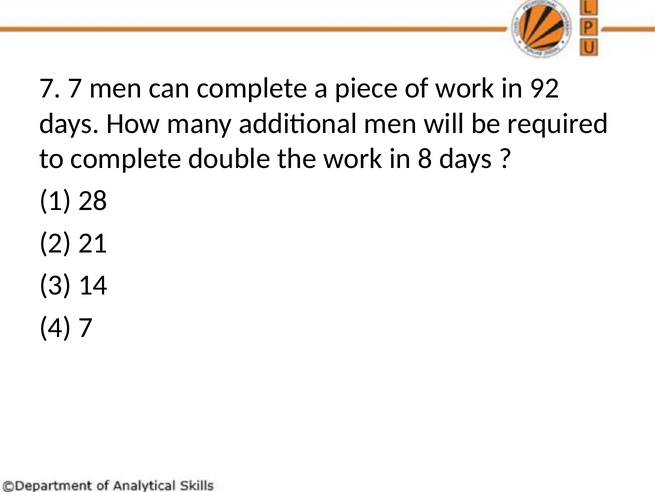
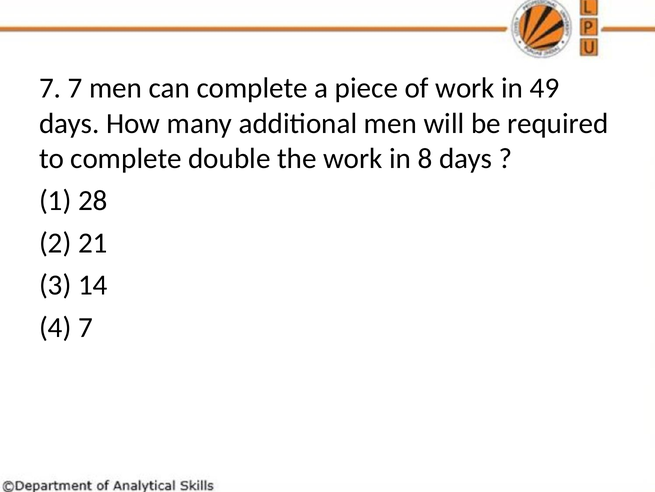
92: 92 -> 49 (545, 88)
